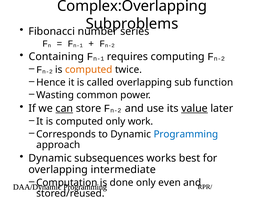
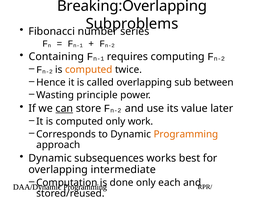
Complex:Overlapping: Complex:Overlapping -> Breaking:Overlapping (132, 6)
function: function -> between (214, 82)
common: common -> principle (97, 95)
value underline: present -> none (194, 108)
Programming colour: blue -> orange (186, 134)
even: even -> each (170, 183)
